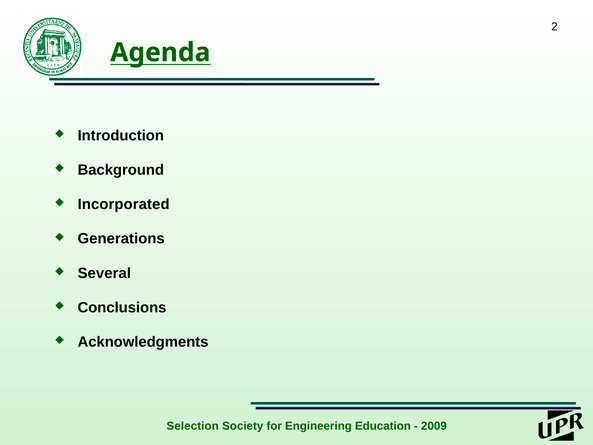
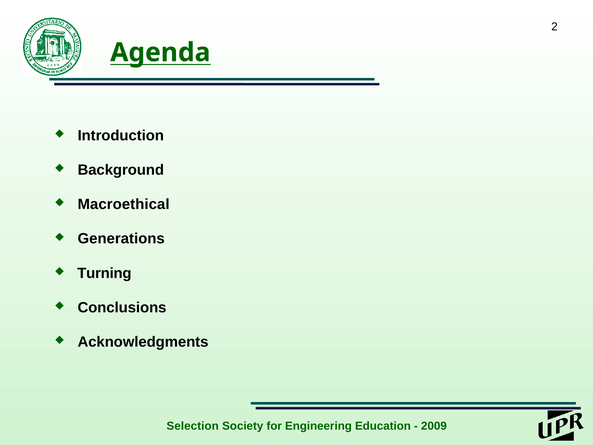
Incorporated: Incorporated -> Macroethical (124, 204)
Several: Several -> Turning (104, 273)
